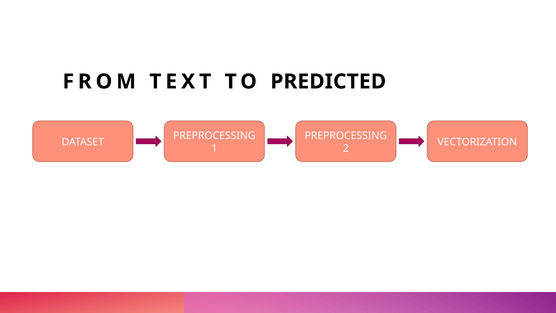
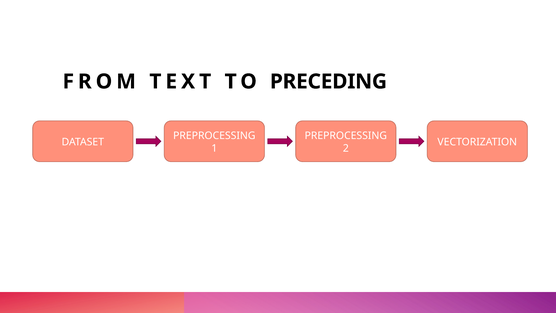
PREDICTED: PREDICTED -> PRECEDING (328, 82)
